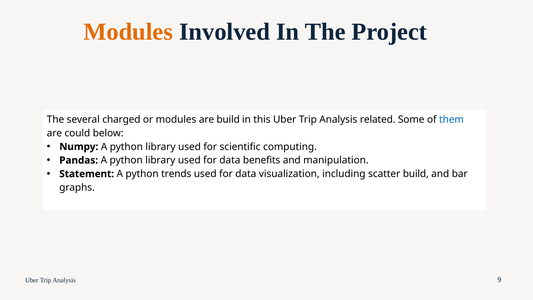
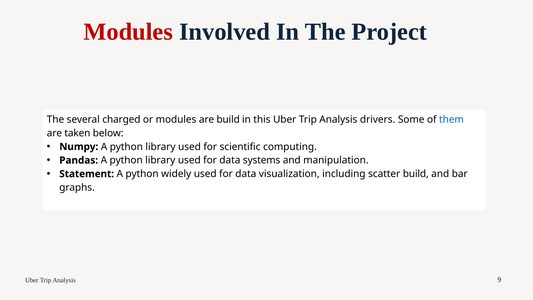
Modules colour: orange -> red (128, 32)
related: related -> drivers (378, 119)
could: could -> taken (77, 133)
benefits: benefits -> systems (262, 160)
trends: trends -> widely (176, 174)
